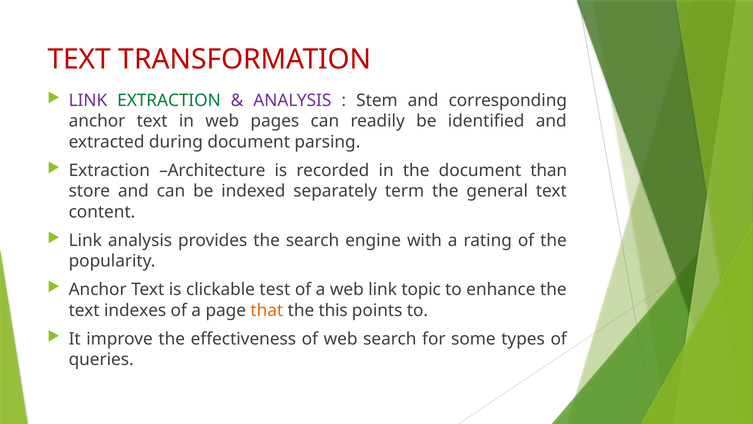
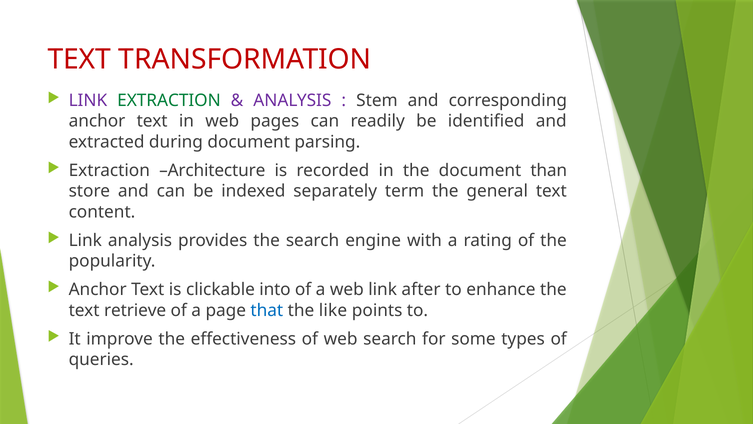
test: test -> into (275, 289)
topic: topic -> after (421, 289)
indexes: indexes -> retrieve (135, 310)
that colour: orange -> blue (267, 310)
this: this -> like (333, 310)
